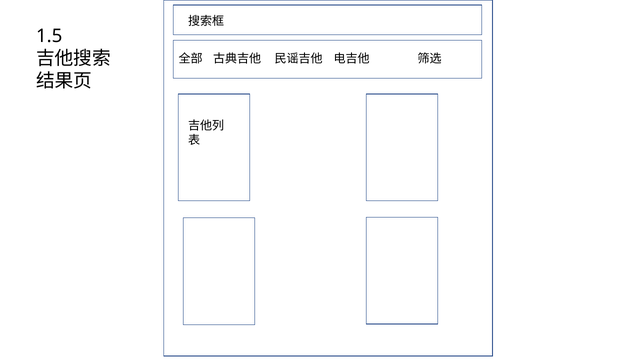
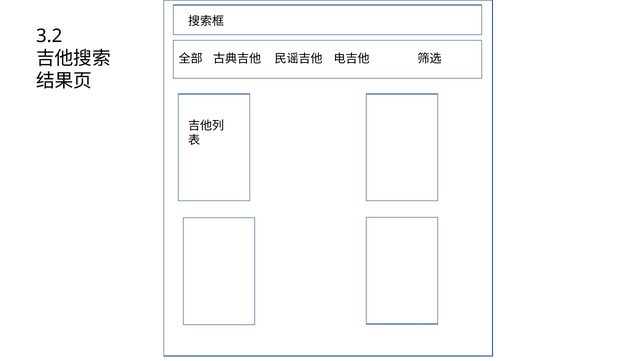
1.5: 1.5 -> 3.2 (49, 36)
